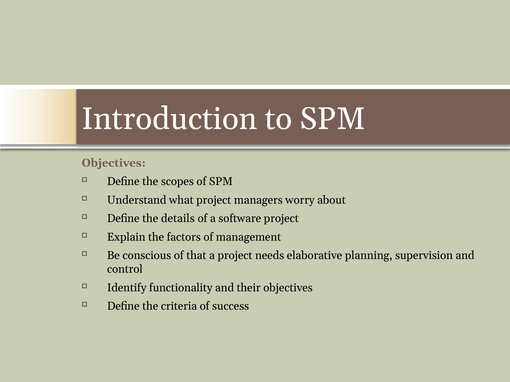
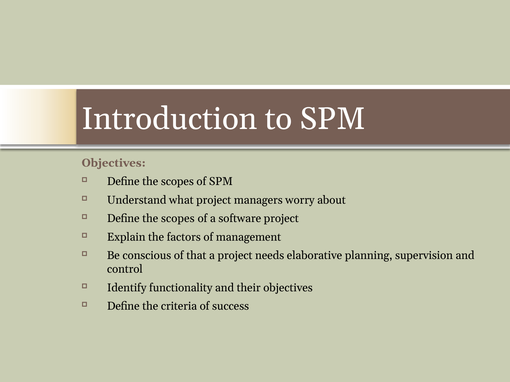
details: details -> scopes (178, 219)
